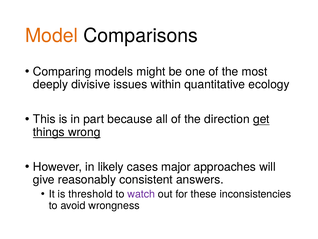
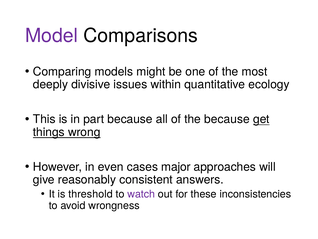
Model colour: orange -> purple (51, 36)
the direction: direction -> because (227, 119)
likely: likely -> even (111, 166)
